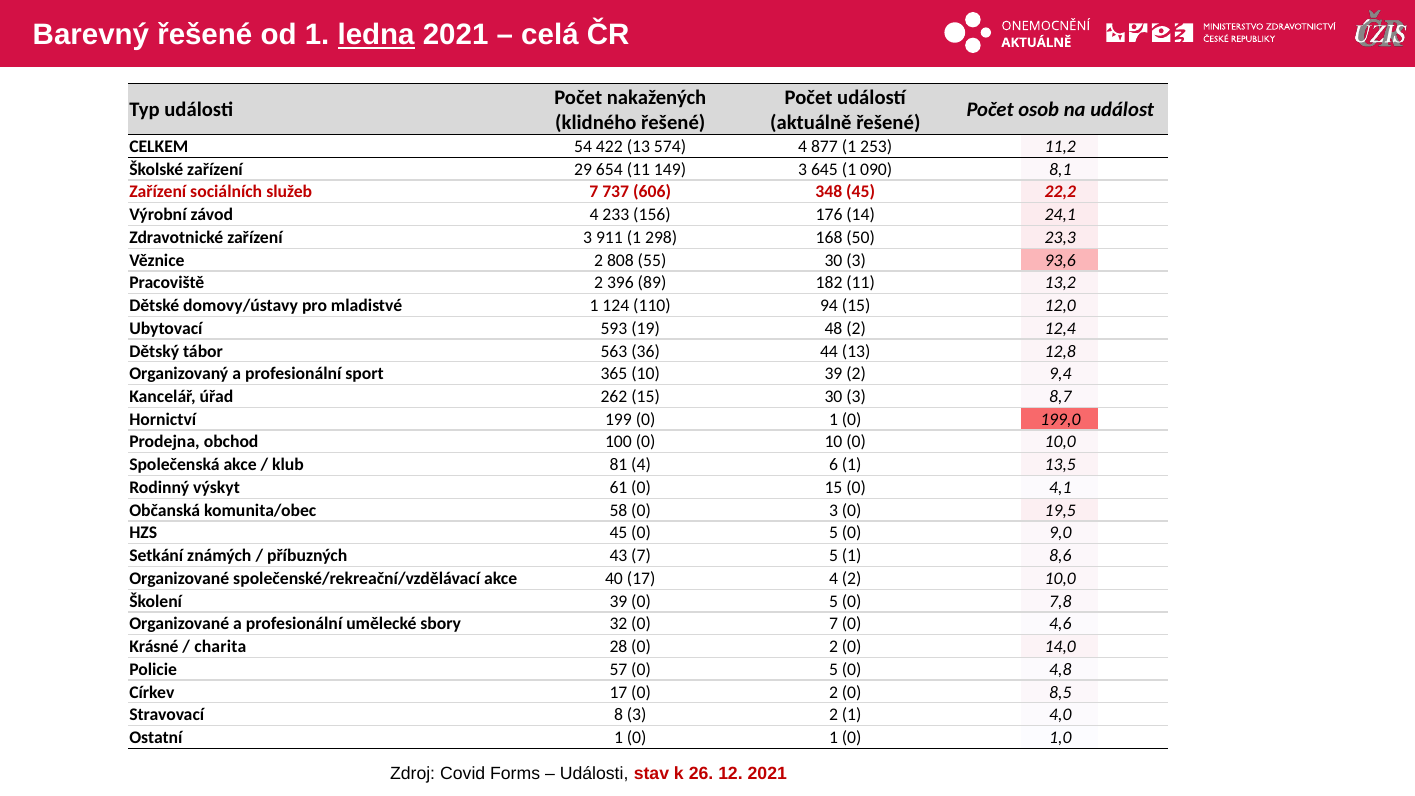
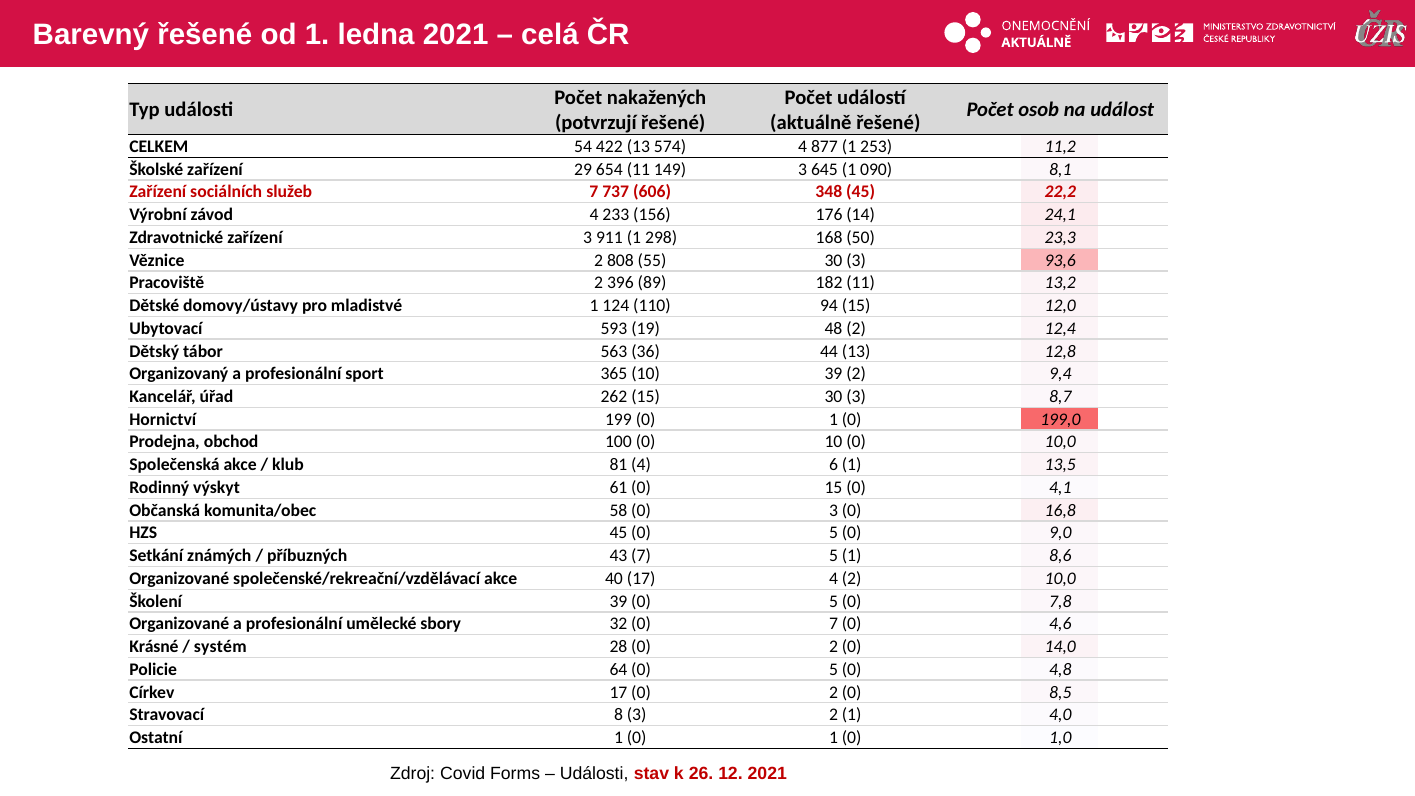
ledna underline: present -> none (376, 35)
klidného: klidného -> potvrzují (596, 122)
19,5: 19,5 -> 16,8 (1060, 510)
charita: charita -> systém (220, 647)
57: 57 -> 64 (618, 669)
